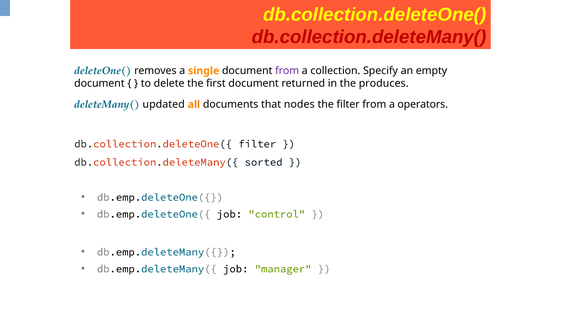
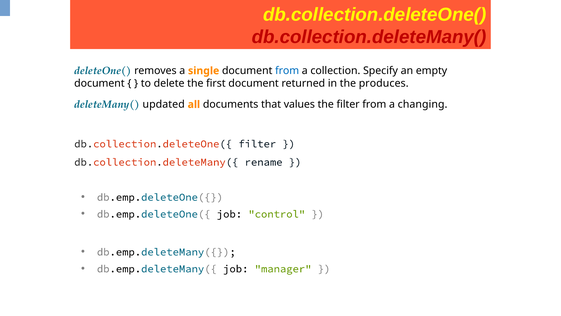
from colour: purple -> blue (287, 71)
nodes: nodes -> values (299, 104)
operators: operators -> changing (423, 104)
sorted: sorted -> rename (264, 162)
